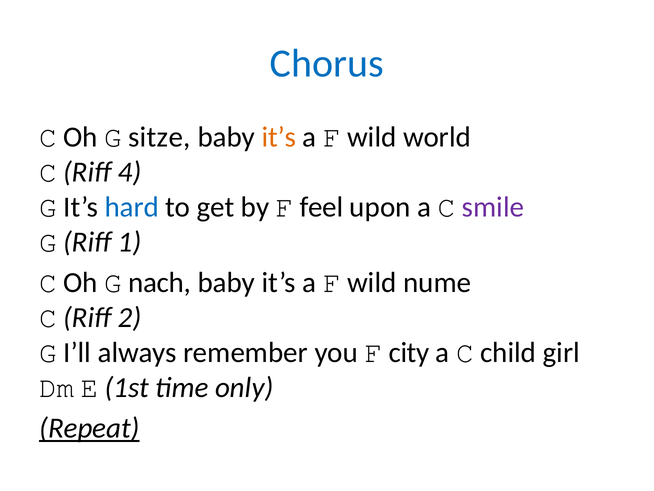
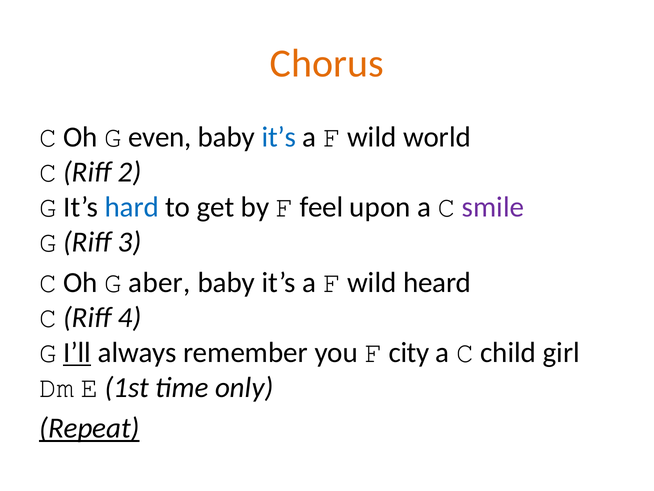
Chorus colour: blue -> orange (327, 63)
sitze: sitze -> even (160, 137)
it’s colour: orange -> blue (279, 137)
4: 4 -> 2 (130, 172)
1: 1 -> 3 (130, 242)
nach: nach -> aber (159, 283)
nume: nume -> heard (437, 283)
2: 2 -> 4 (130, 317)
I’ll underline: none -> present (77, 352)
